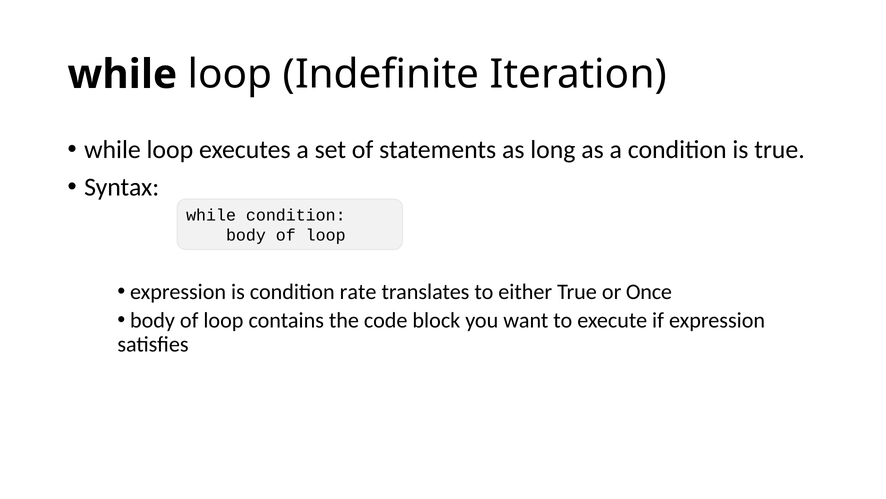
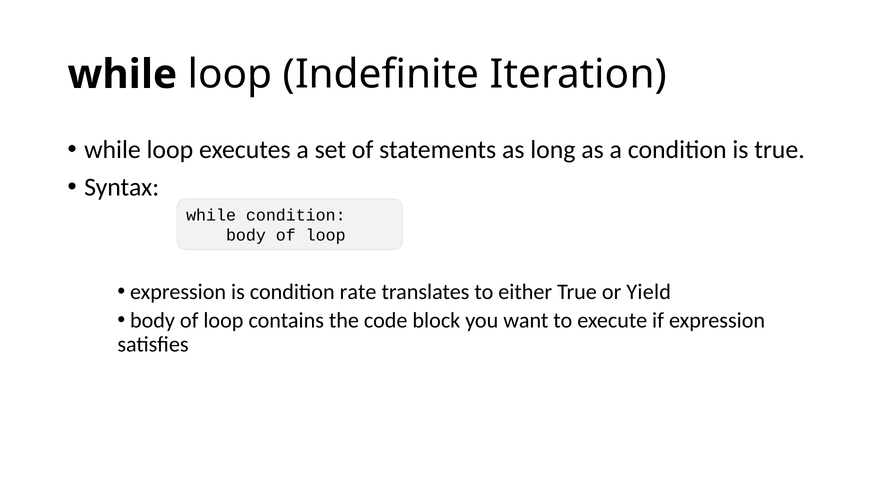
Once: Once -> Yield (649, 292)
